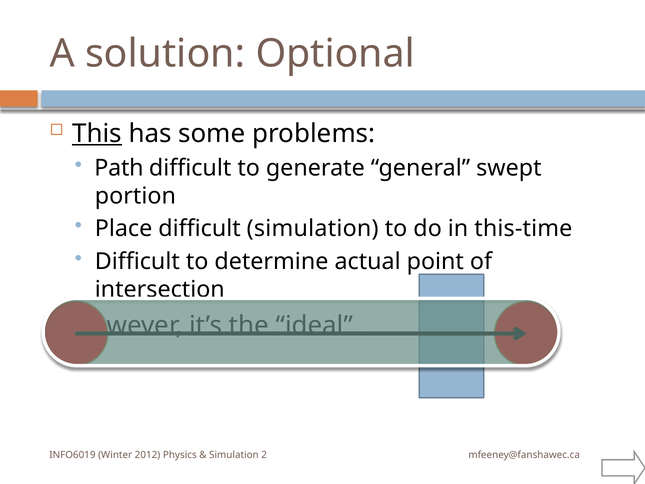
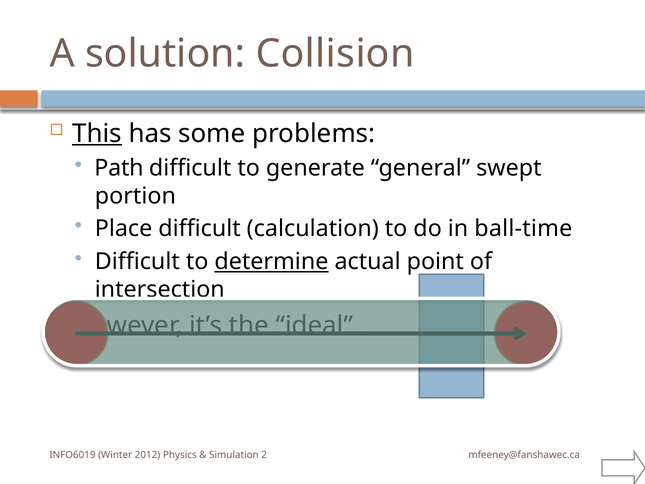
Optional: Optional -> Collision (335, 54)
difficult simulation: simulation -> calculation (313, 229)
this-time: this-time -> ball-time (523, 229)
determine underline: none -> present (271, 261)
